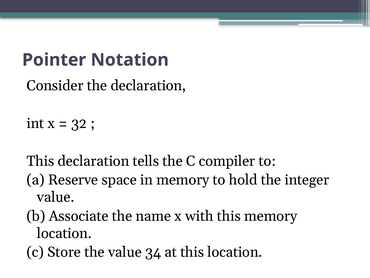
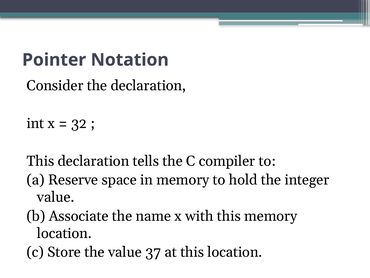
34: 34 -> 37 (153, 252)
